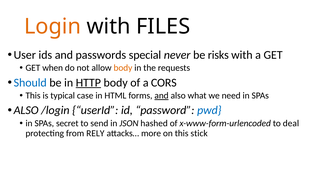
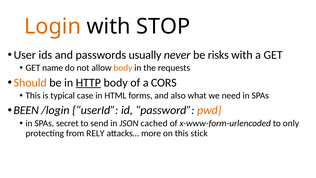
FILES: FILES -> STOP (163, 27)
special: special -> usually (145, 55)
when: when -> name (53, 68)
Should colour: blue -> orange (30, 83)
and underline: present -> none (162, 96)
ALSO: ALSO -> BEEN (26, 110)
pwd colour: blue -> orange (209, 110)
hashed: hashed -> cached (154, 123)
deal: deal -> only (291, 123)
